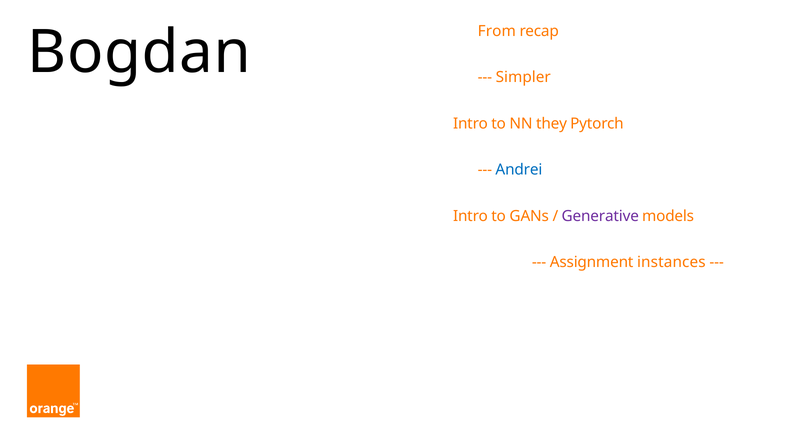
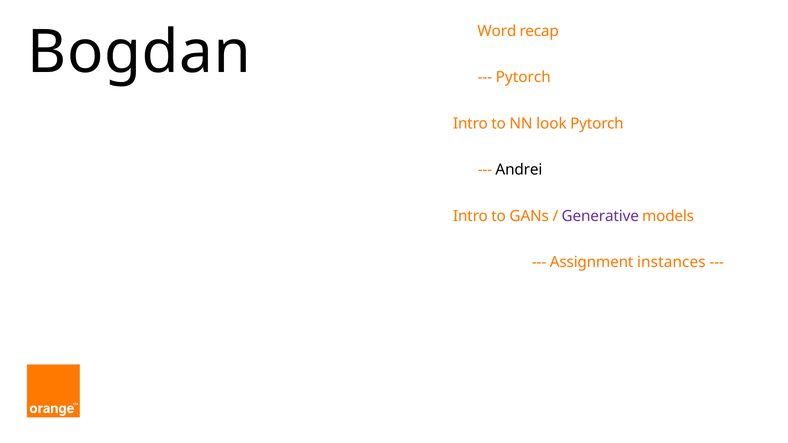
From: From -> Word (497, 31)
Simpler: Simpler -> Pytorch (523, 77)
they: they -> look (551, 124)
Andrei colour: blue -> black (519, 170)
